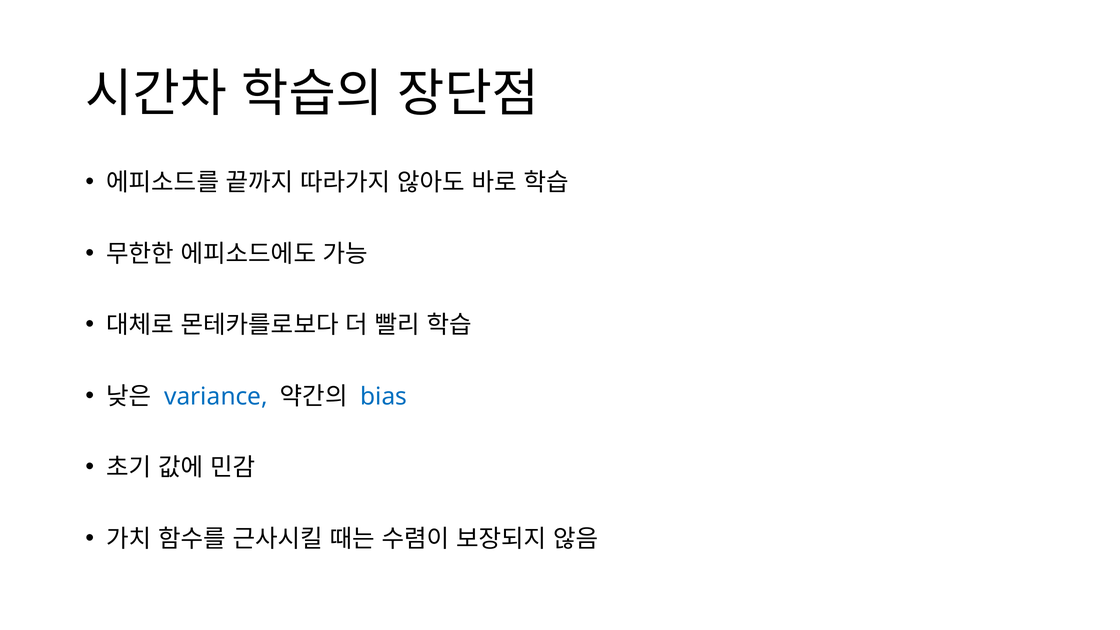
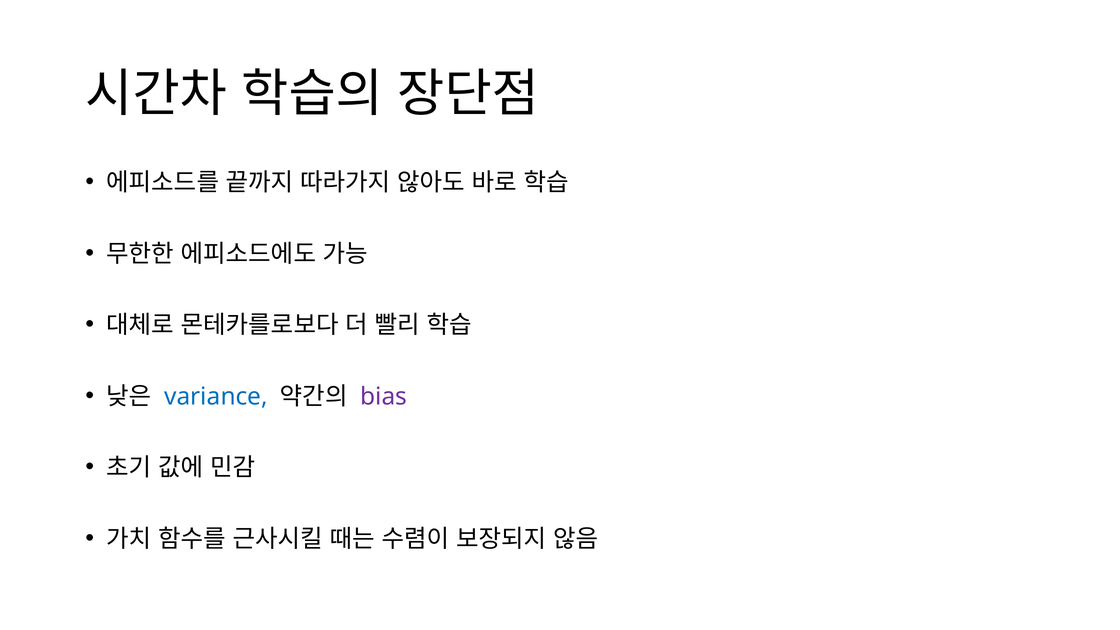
bias colour: blue -> purple (384, 397)
